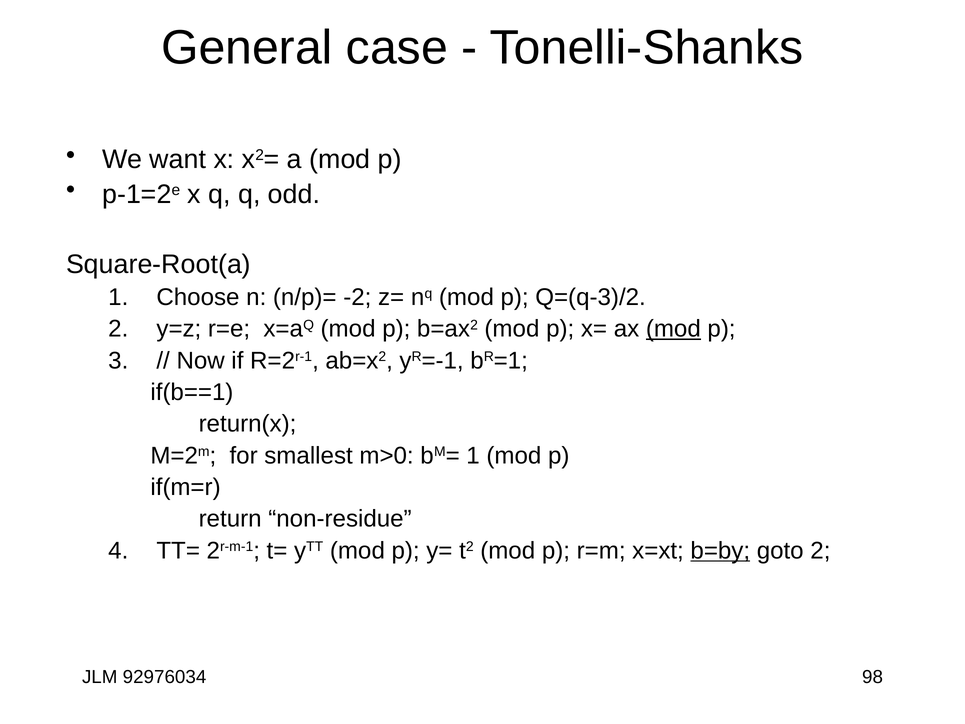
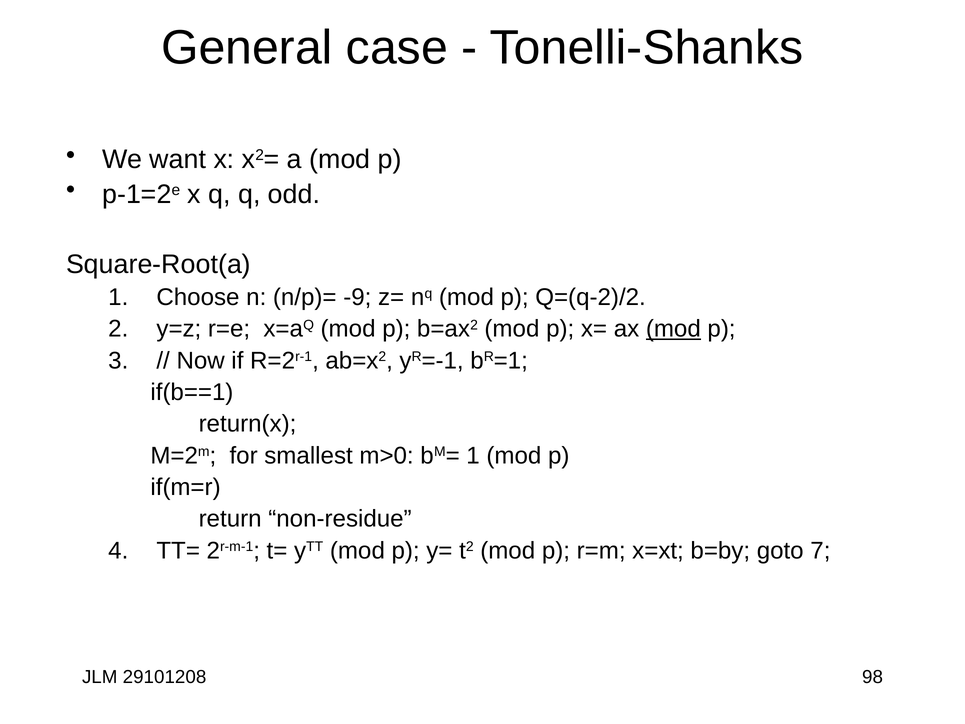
-2: -2 -> -9 (357, 297)
Q=(q-3)/2: Q=(q-3)/2 -> Q=(q-2)/2 (591, 297)
b=by underline: present -> none (720, 550)
goto 2: 2 -> 7 (820, 550)
92976034: 92976034 -> 29101208 (164, 677)
